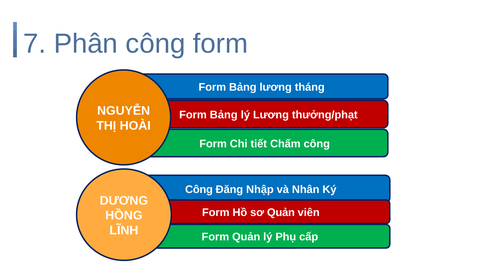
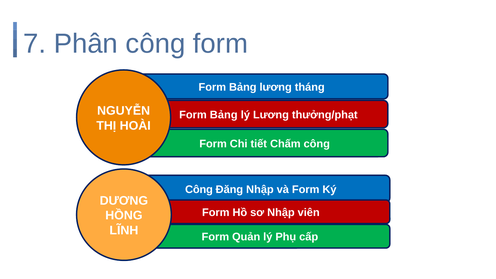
và Nhân: Nhân -> Form (306, 190)
sơ Quản: Quản -> Nhập (281, 213)
